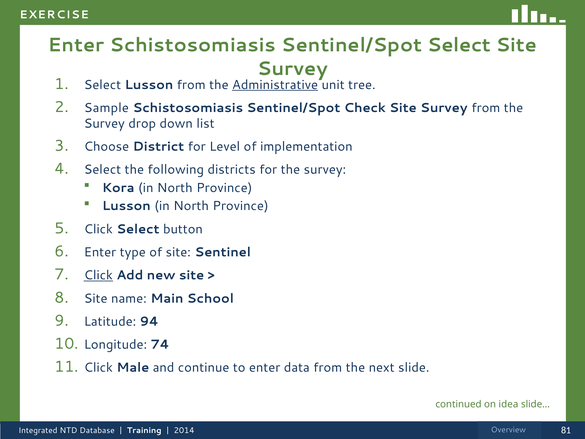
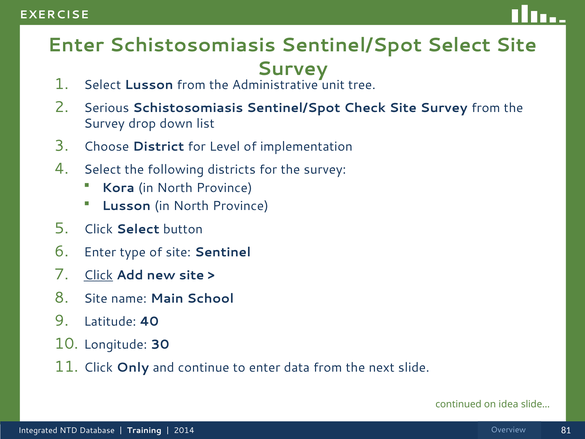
Administrative underline: present -> none (275, 85)
Sample: Sample -> Serious (106, 108)
94: 94 -> 40 (149, 321)
74: 74 -> 30 (160, 344)
Male: Male -> Only (133, 367)
